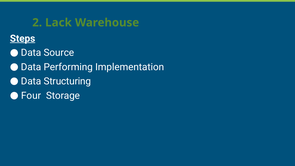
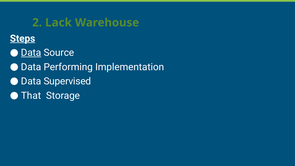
Data underline: none -> present (31, 53)
Structuring: Structuring -> Supervised (67, 81)
Four: Four -> That (31, 96)
